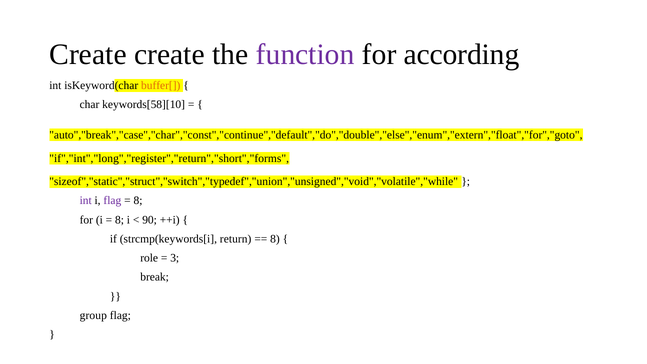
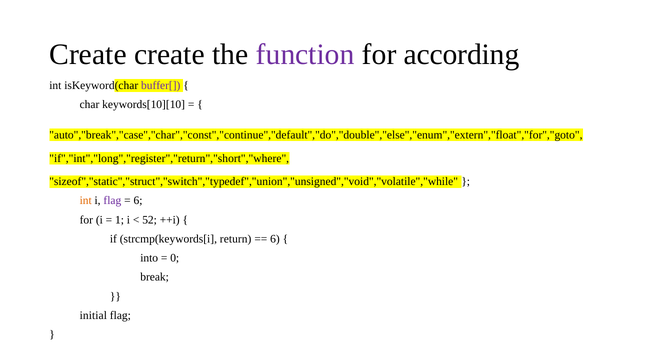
buffer[ colour: orange -> purple (161, 85)
keywords[58][10: keywords[58][10 -> keywords[10][10 (144, 105)
if","int","long","register","return","short","forms: if","int","long","register","return","short","forms -> if","int","long","register","return","short","where (169, 158)
int colour: purple -> orange (86, 201)
8: 8 -> 6 (138, 201)
8: 8 -> 1 (119, 220)
90: 90 -> 52 (150, 220)
8: 8 -> 6 (275, 239)
role: role -> into (149, 258)
3: 3 -> 0 (175, 258)
group: group -> initial (93, 315)
